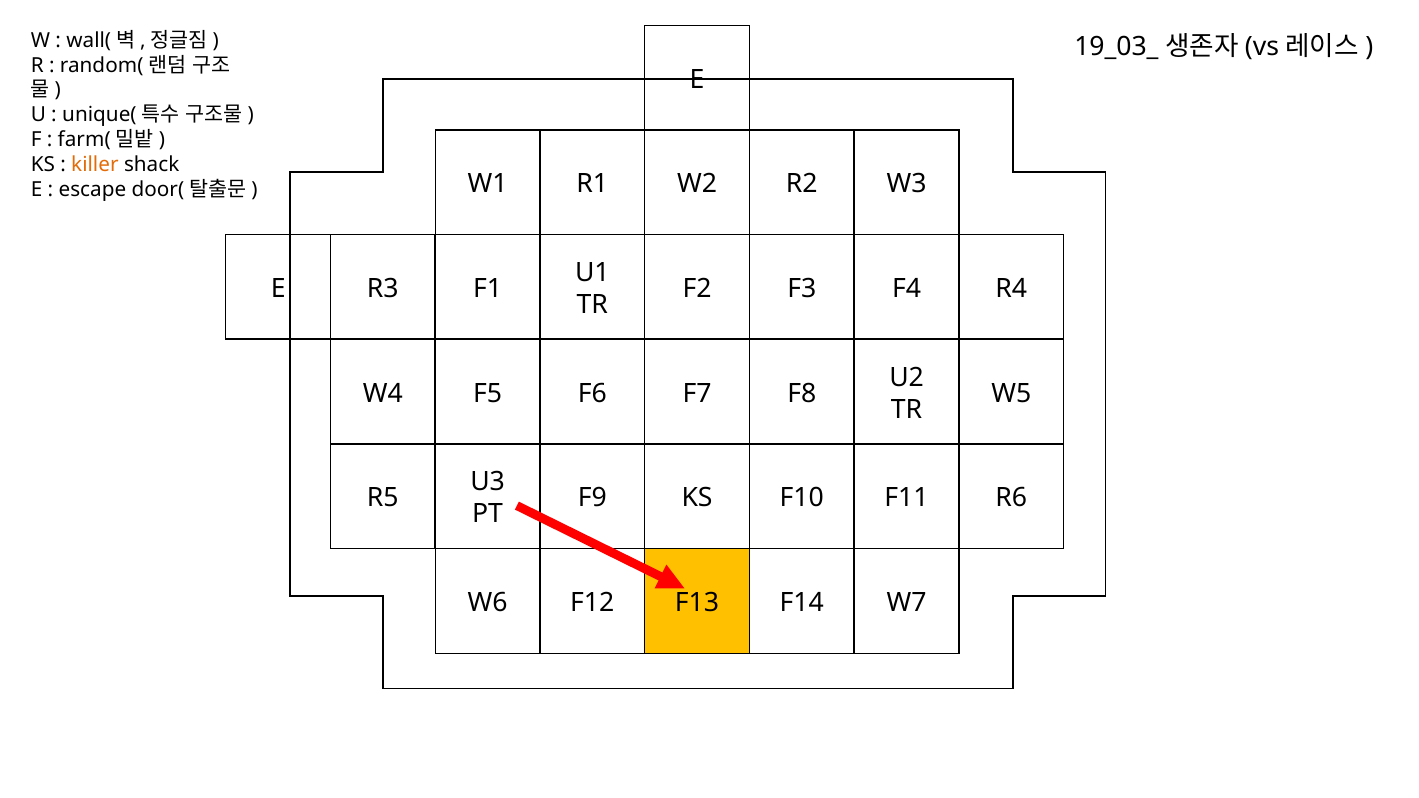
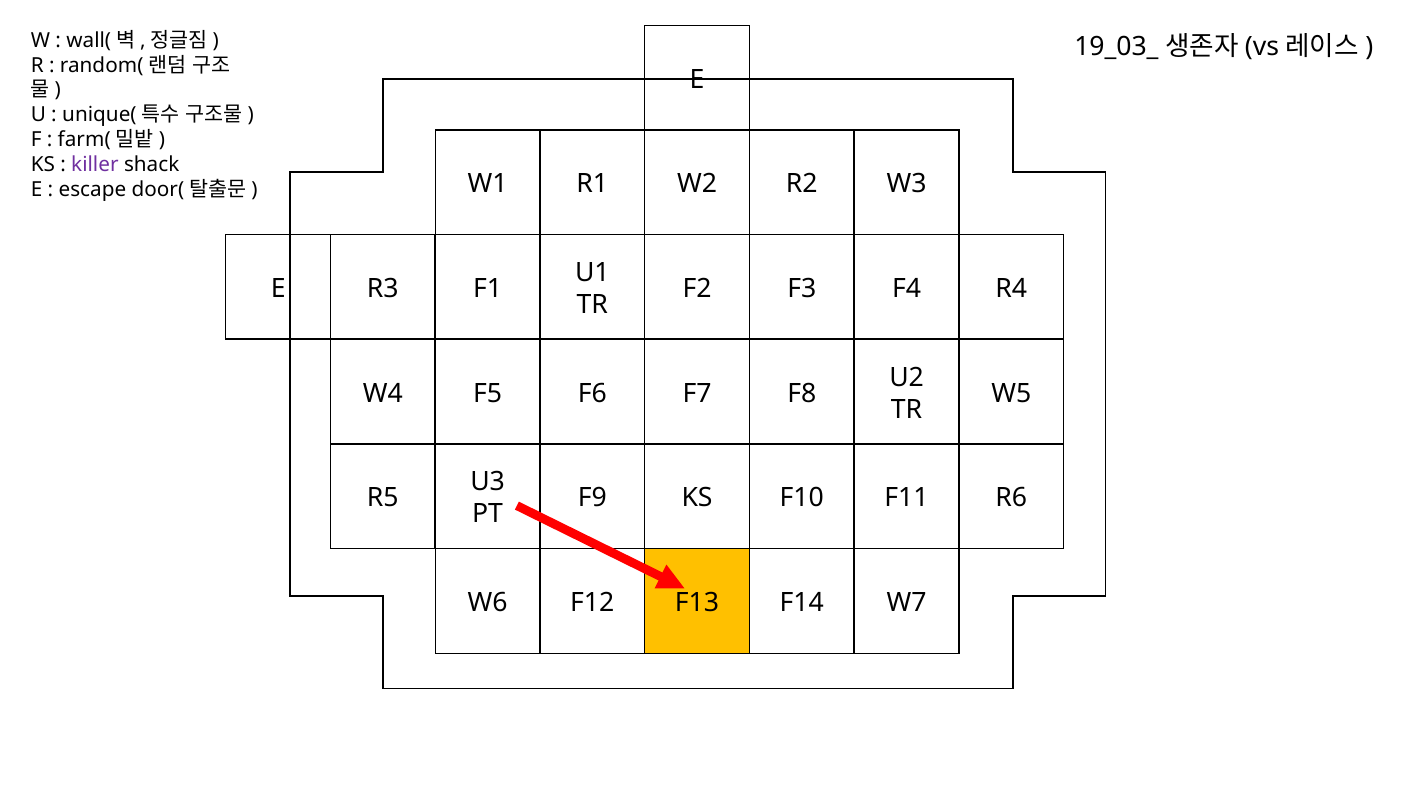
killer colour: orange -> purple (95, 165)
